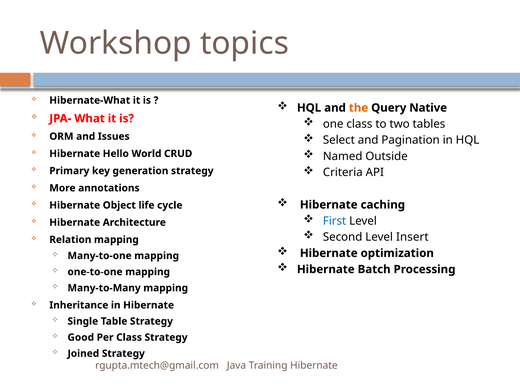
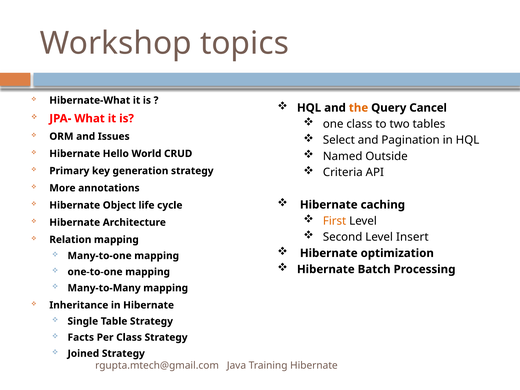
Native: Native -> Cancel (428, 108)
First colour: blue -> orange (335, 221)
Good: Good -> Facts (81, 337)
